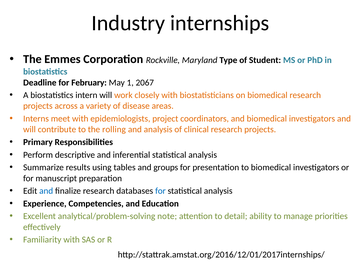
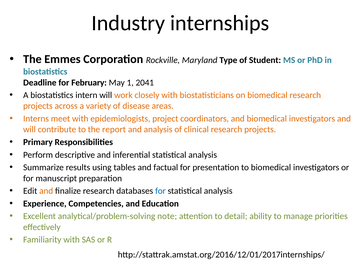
2067: 2067 -> 2041 (145, 82)
rolling: rolling -> report (114, 129)
groups: groups -> factual (166, 167)
and colour: blue -> orange (46, 191)
